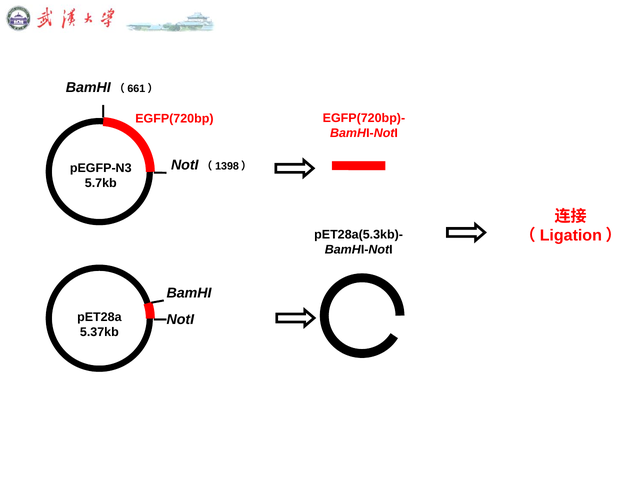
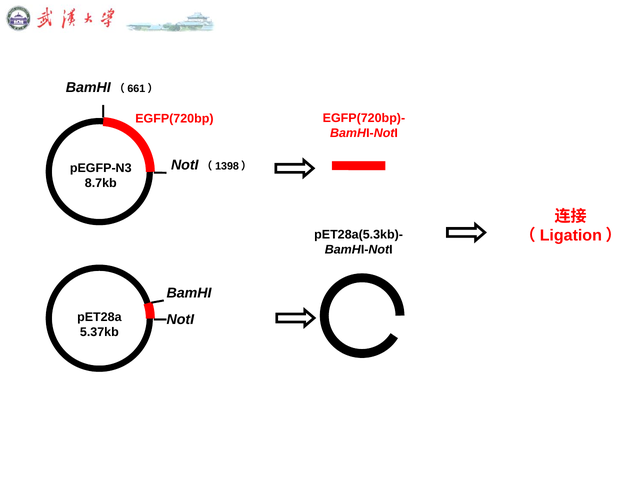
5.7kb: 5.7kb -> 8.7kb (101, 183)
